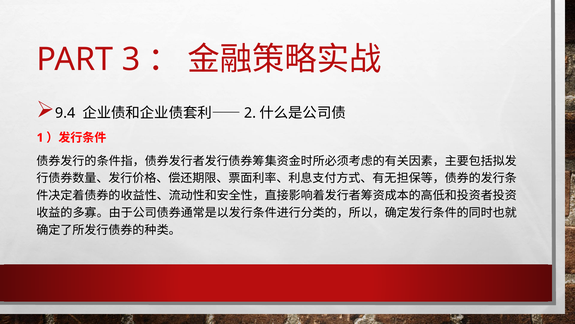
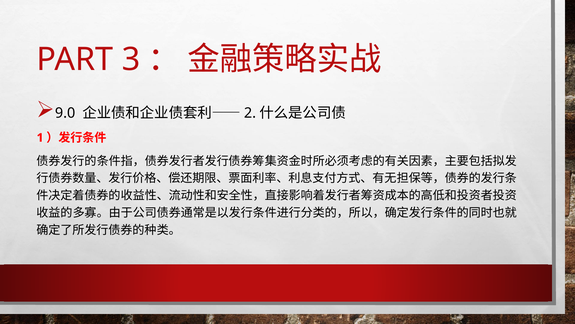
9.4: 9.4 -> 9.0 (65, 113)
